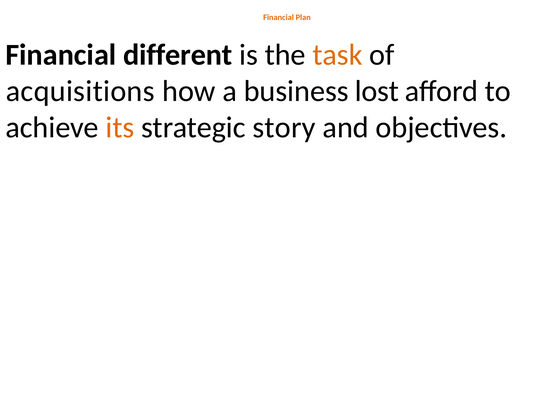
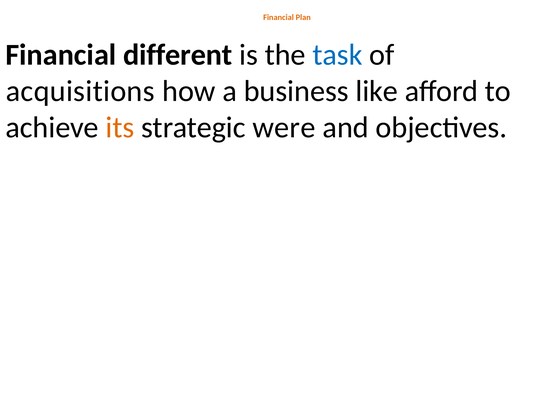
task colour: orange -> blue (337, 55)
lost: lost -> like (377, 91)
story: story -> were (284, 127)
